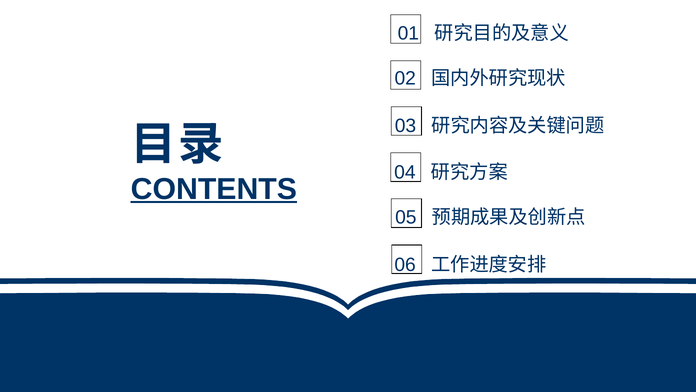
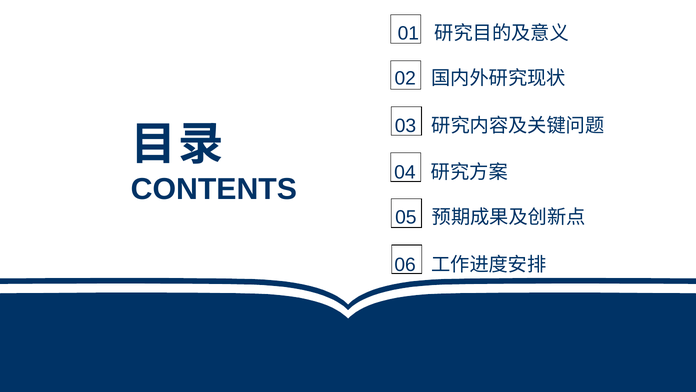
CONTENTS underline: present -> none (214, 189)
